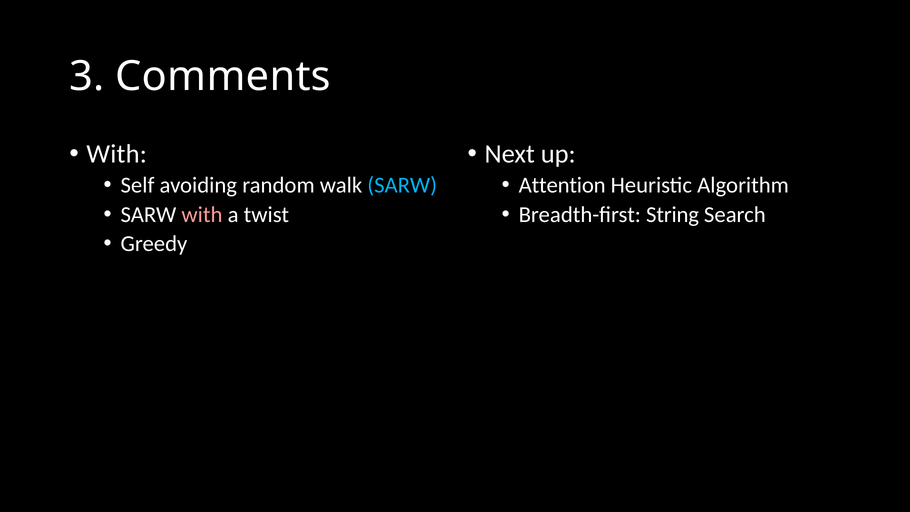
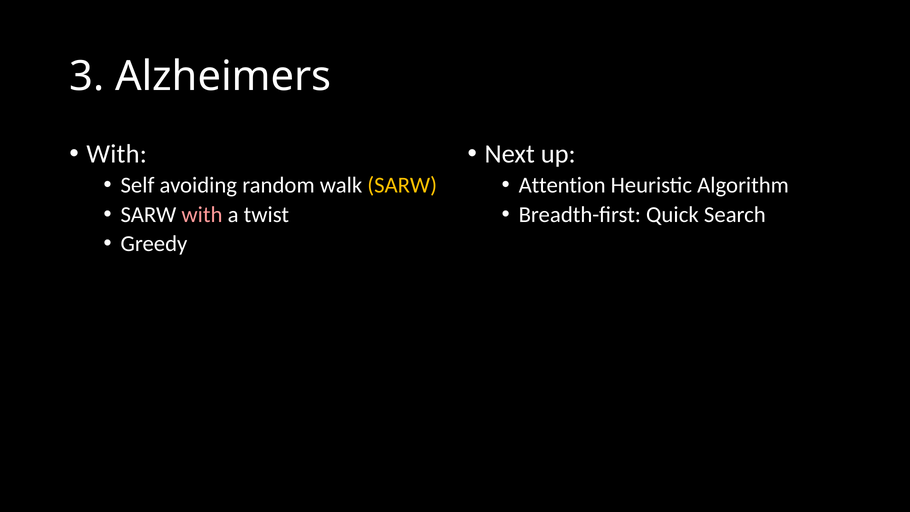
Comments: Comments -> Alzheimers (223, 76)
SARW colour: light blue -> yellow (402, 185)
String: String -> Quick (672, 215)
